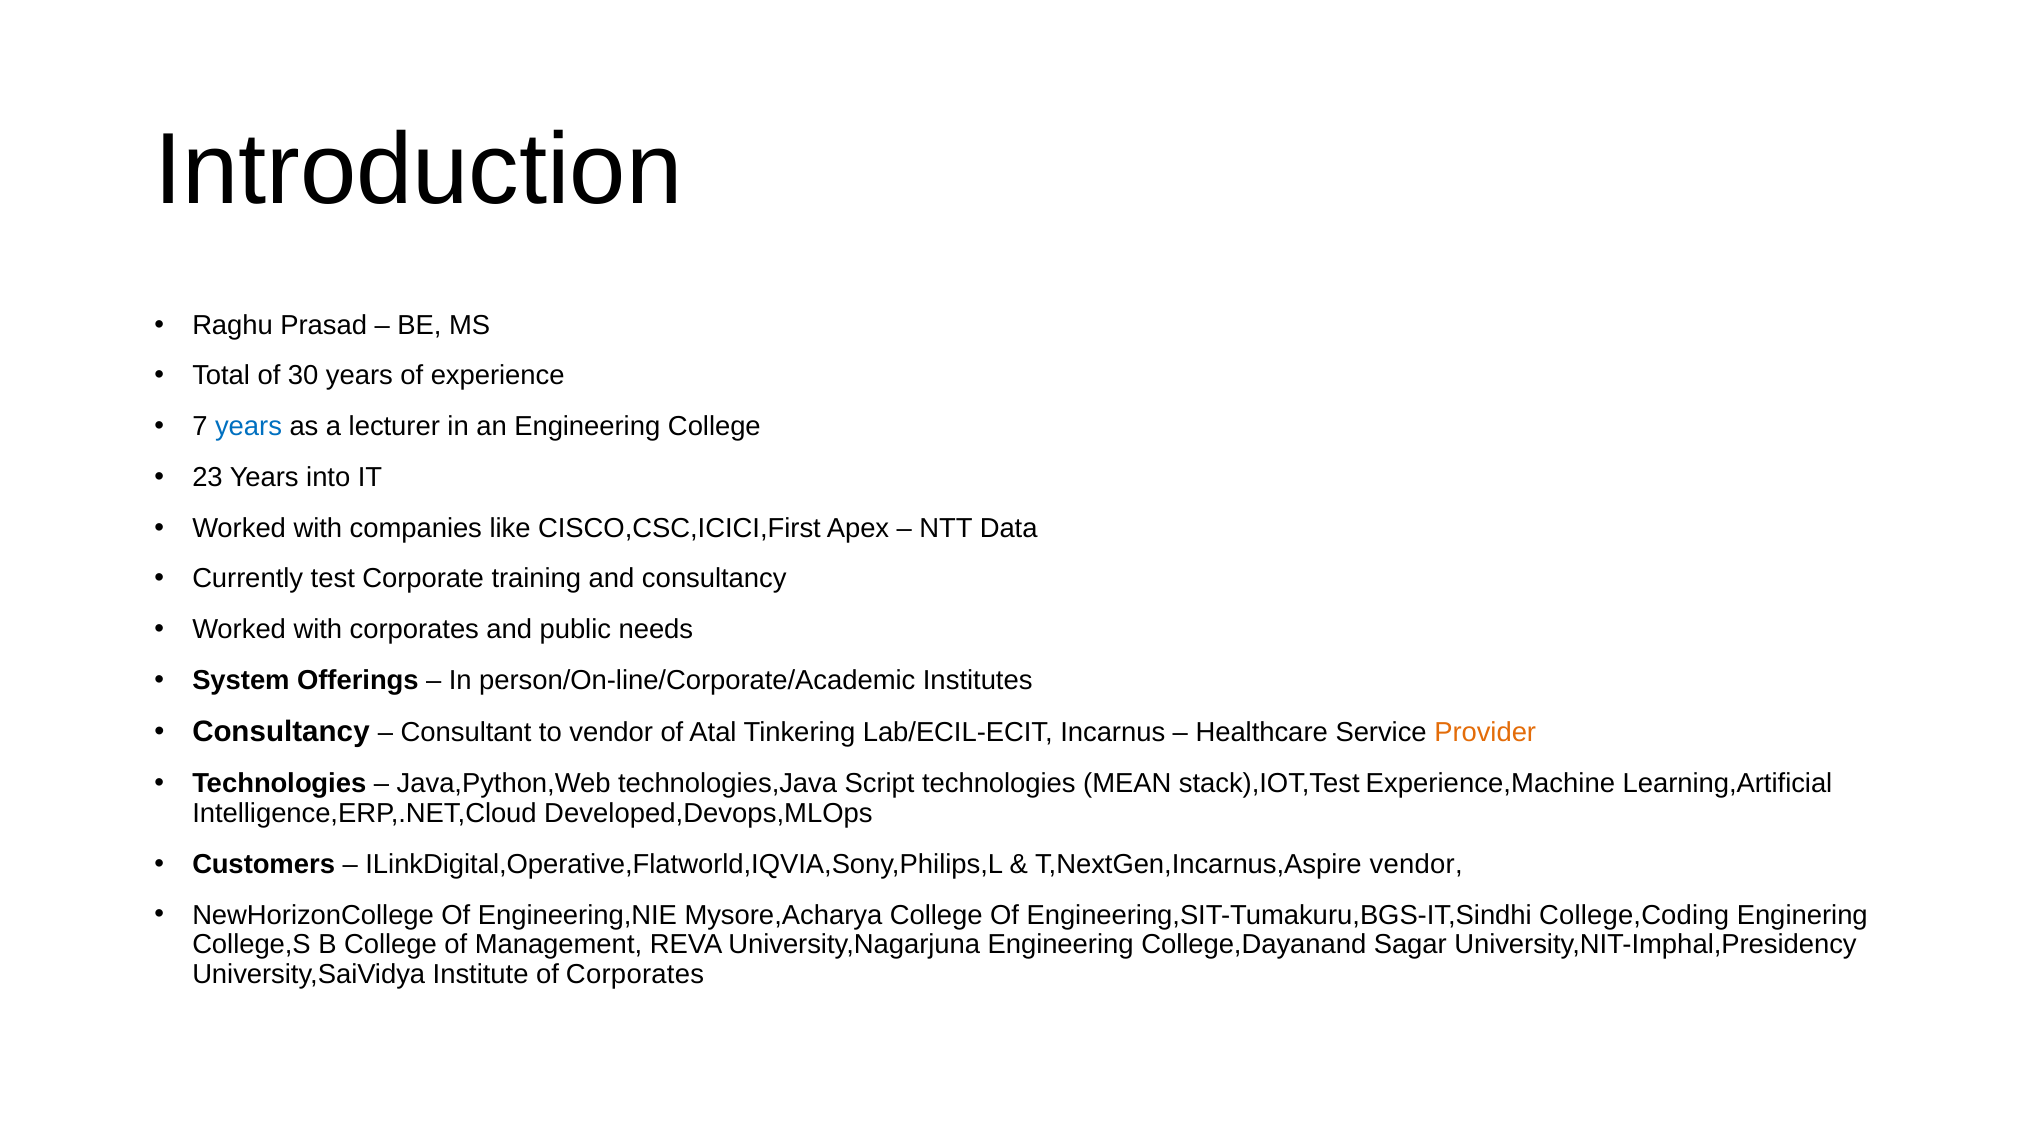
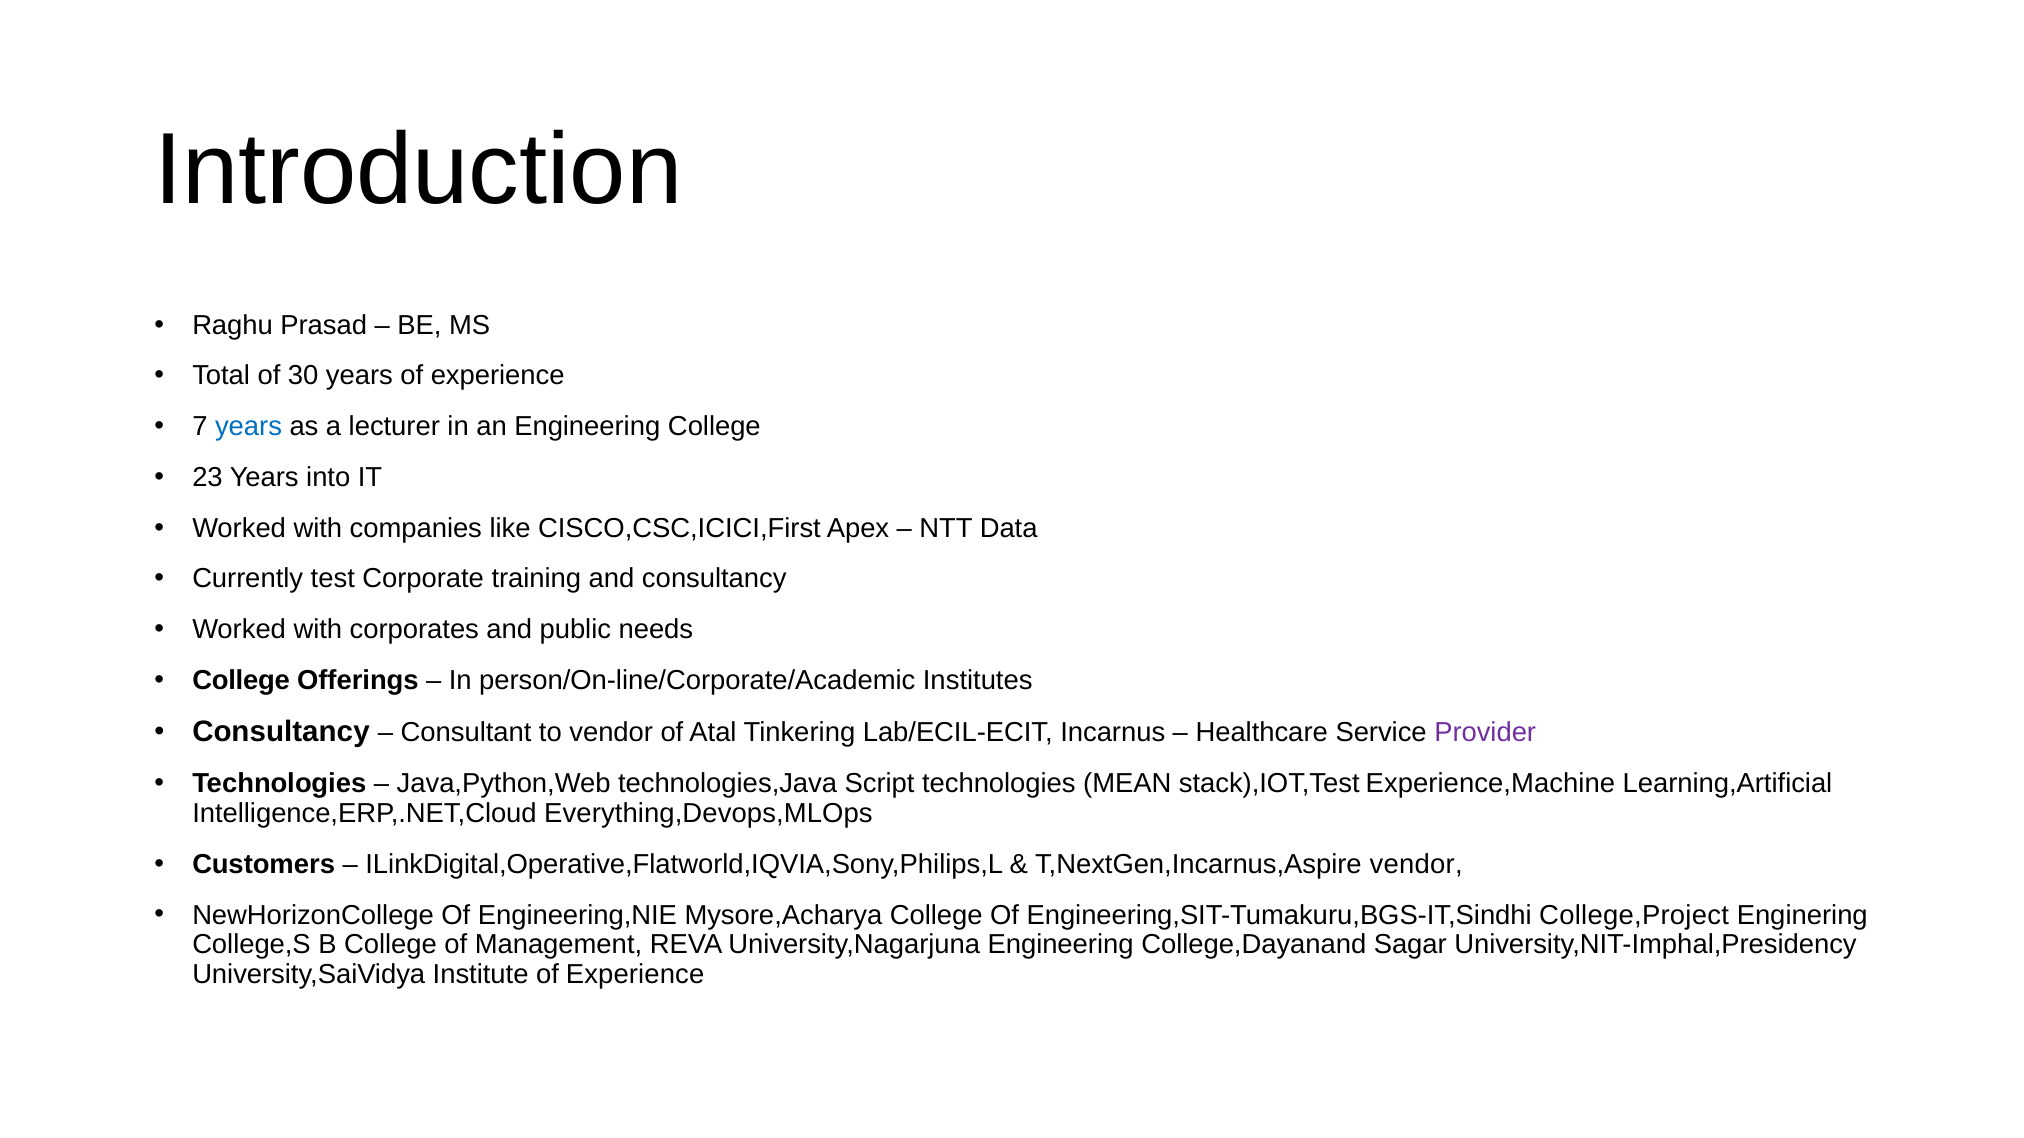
System: System -> College (241, 680)
Provider colour: orange -> purple (1485, 733)
Developed,Devops,MLOps: Developed,Devops,MLOps -> Everything,Devops,MLOps (708, 814)
College,Coding: College,Coding -> College,Project (1634, 915)
Institute of Corporates: Corporates -> Experience (635, 975)
